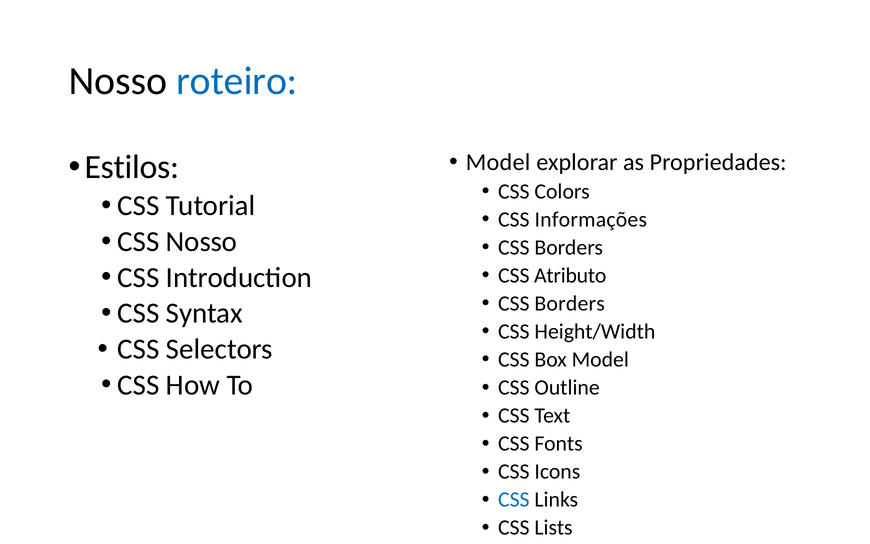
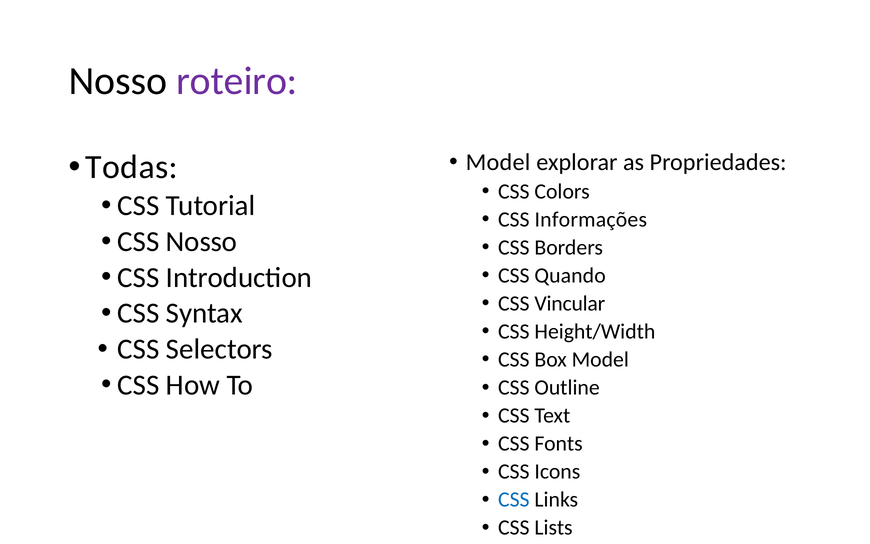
roteiro colour: blue -> purple (237, 81)
Estilos: Estilos -> Todas (132, 167)
Atributo: Atributo -> Quando (570, 275)
Borders: Borders -> Vincular (570, 303)
